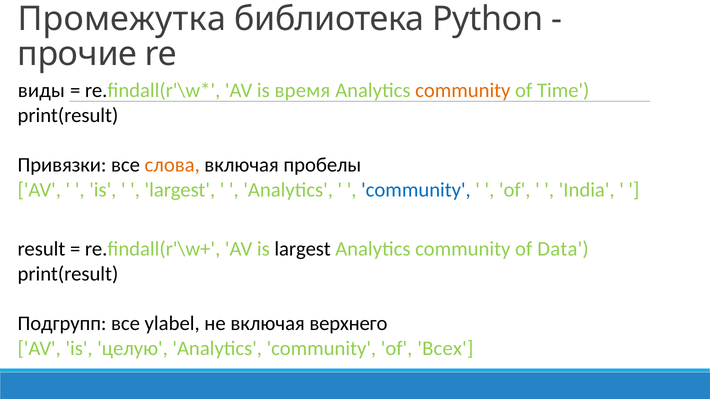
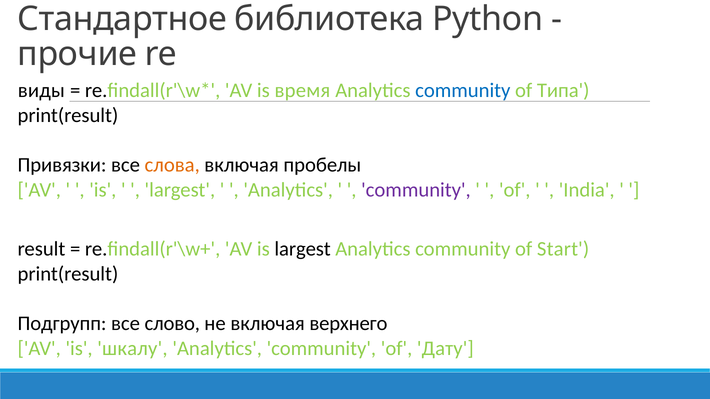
Промежутка: Промежутка -> Стандартное (122, 19)
community colour: orange -> blue (463, 90)
Time: Time -> Типа (563, 90)
community colour: blue -> purple (416, 190)
Data: Data -> Start (563, 249)
ylabel: ylabel -> слово (172, 324)
целую: целую -> шкалу (132, 349)
Всех: Всех -> Дату (445, 349)
